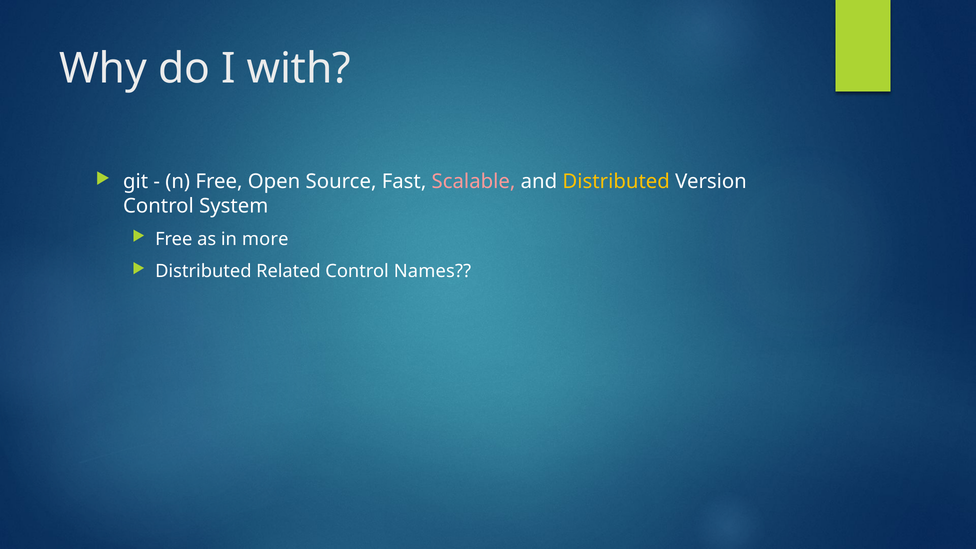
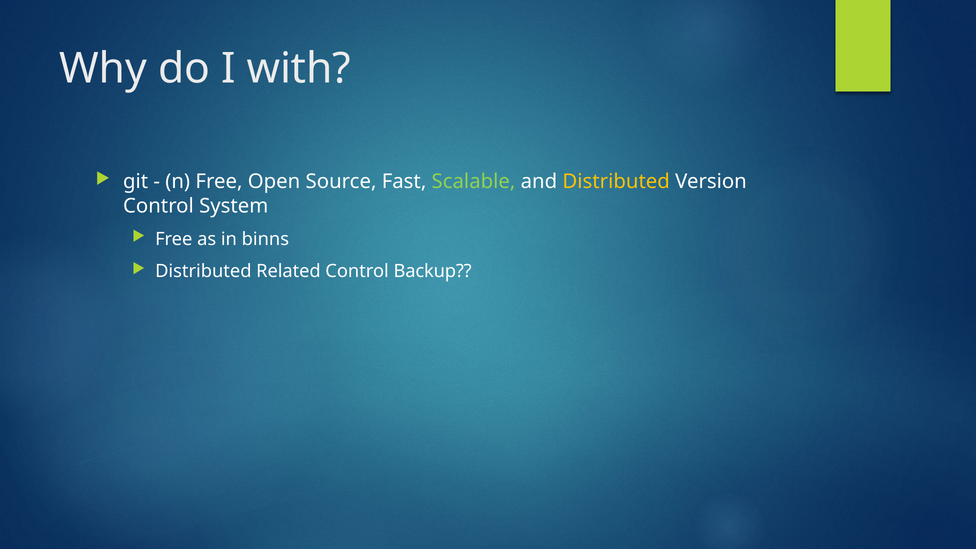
Scalable colour: pink -> light green (474, 182)
more: more -> binns (265, 239)
Names: Names -> Backup (433, 271)
